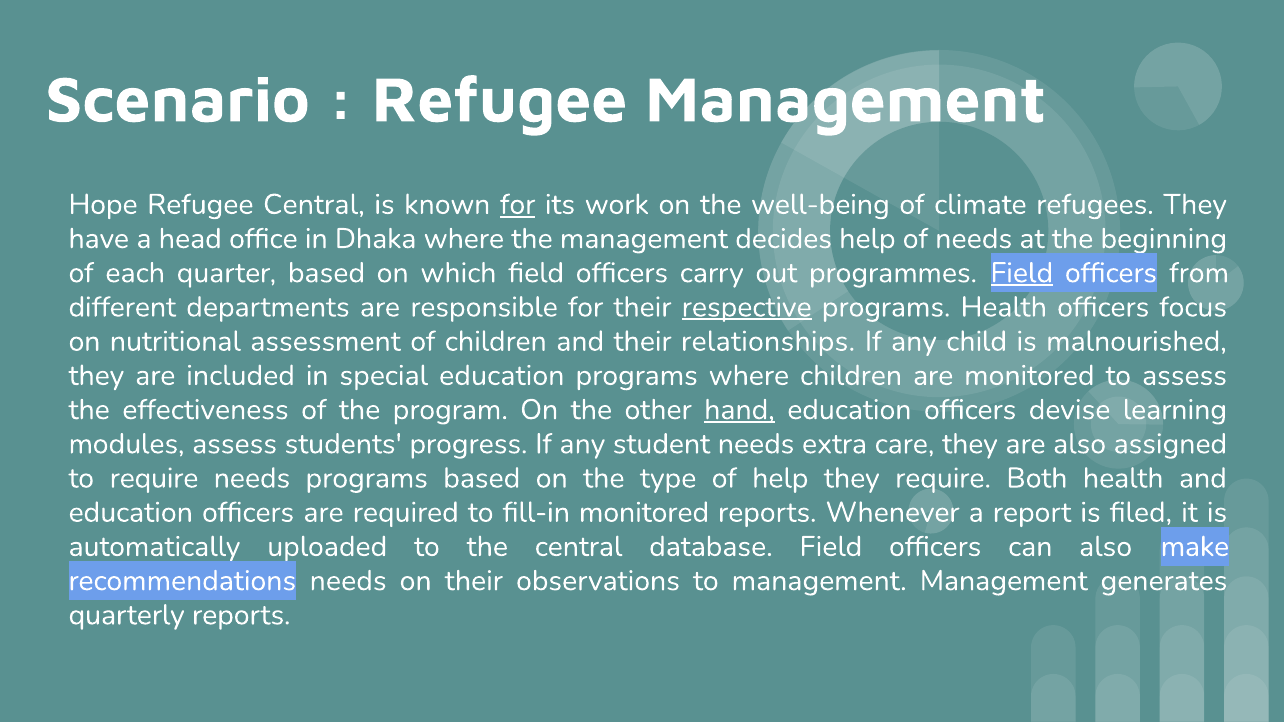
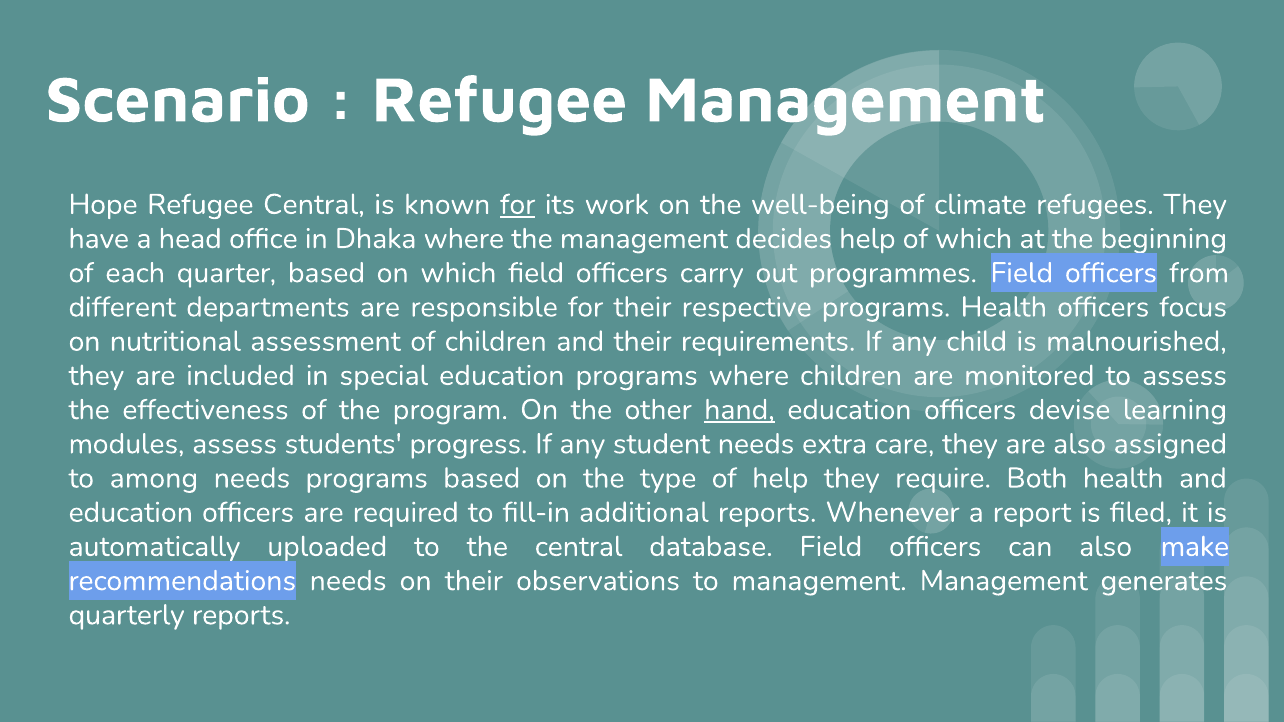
of needs: needs -> which (974, 239)
Field underline: present -> none (1022, 273)
respective underline: present -> none (747, 307)
relationships: relationships -> requirements (768, 341)
to require: require -> among (154, 478)
fill-in monitored: monitored -> additional (644, 513)
